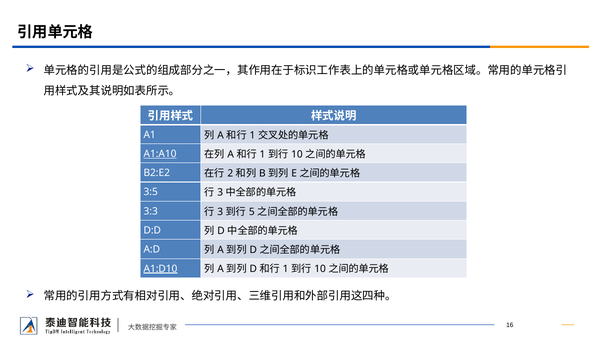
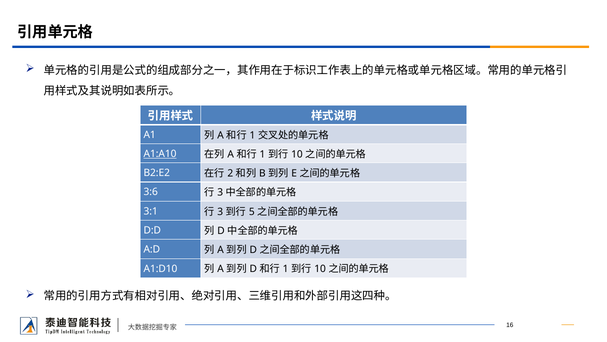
3:5: 3:5 -> 3:6 (151, 192)
3:3: 3:3 -> 3:1 (151, 211)
A1:D10 underline: present -> none (160, 268)
